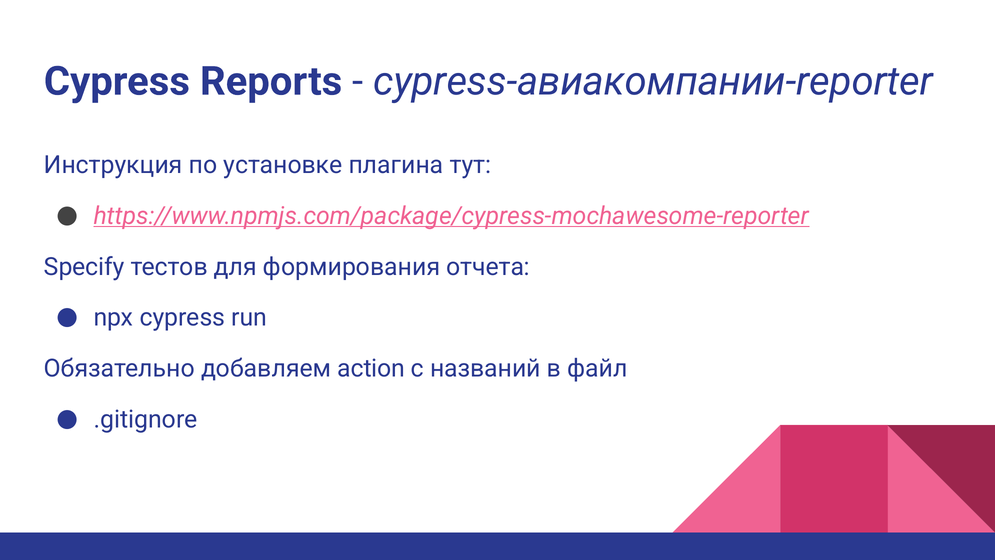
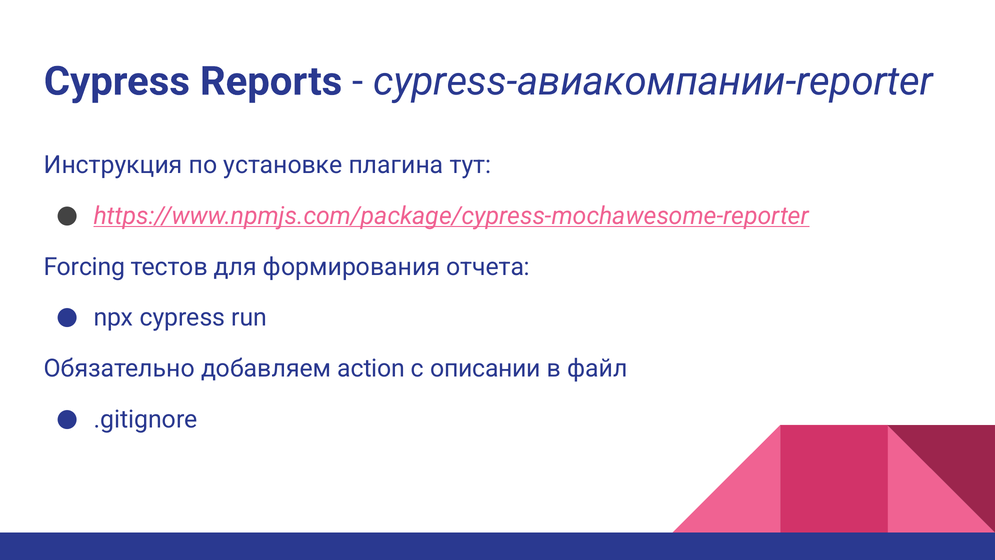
Specify: Specify -> Forcing (84, 267)
названий: названий -> описании (486, 368)
